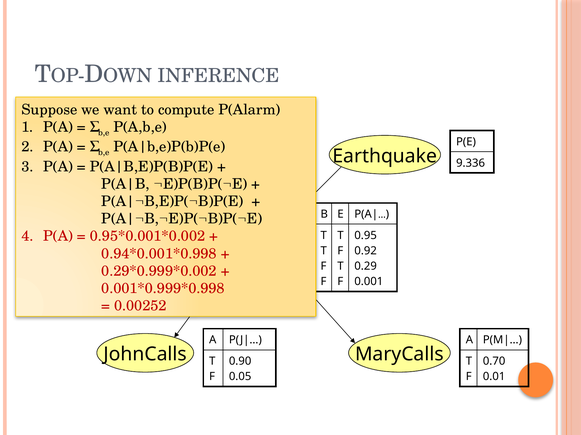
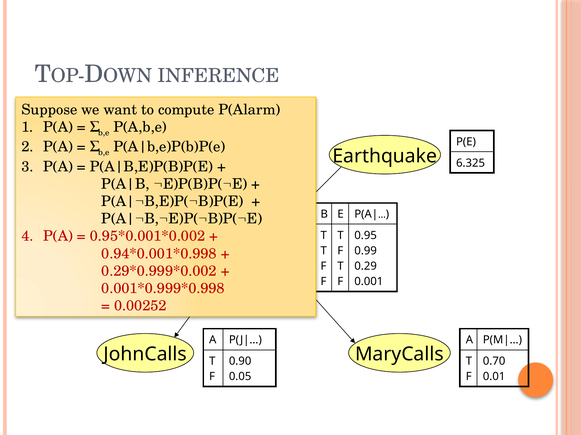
9.336: 9.336 -> 6.325 (471, 163)
0.92: 0.92 -> 0.99 (366, 251)
